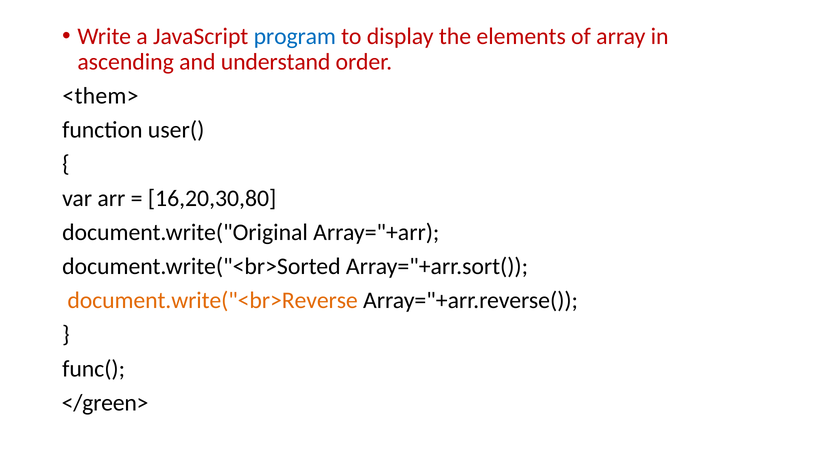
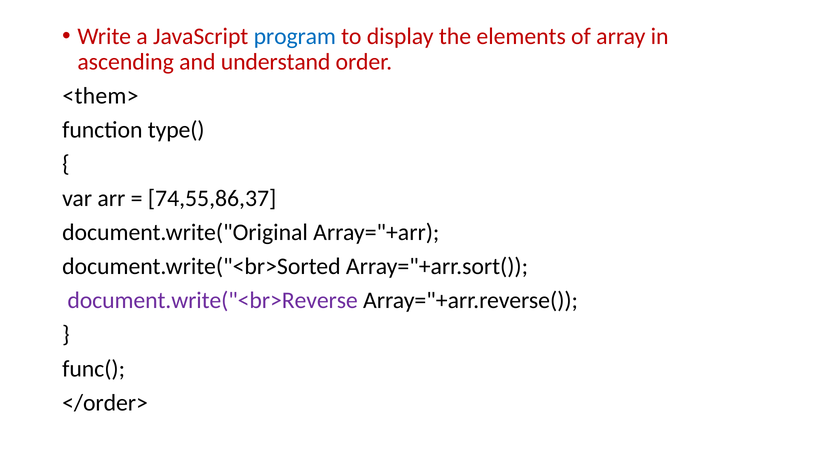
user(: user( -> type( (176, 130)
16,20,30,80: 16,20,30,80 -> 74,55,86,37 (212, 198)
document.write("<br>Reverse colour: orange -> purple (213, 301)
</green>: </green> -> </order> (105, 403)
